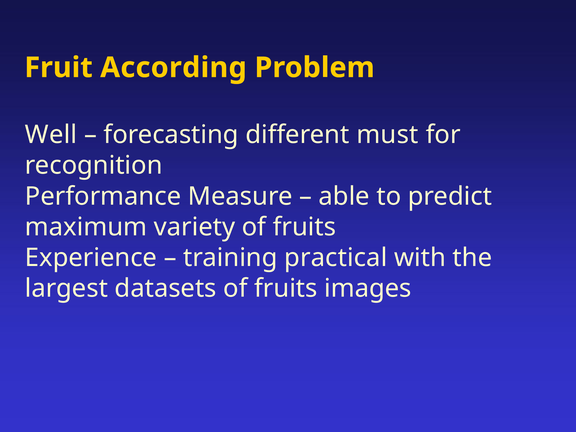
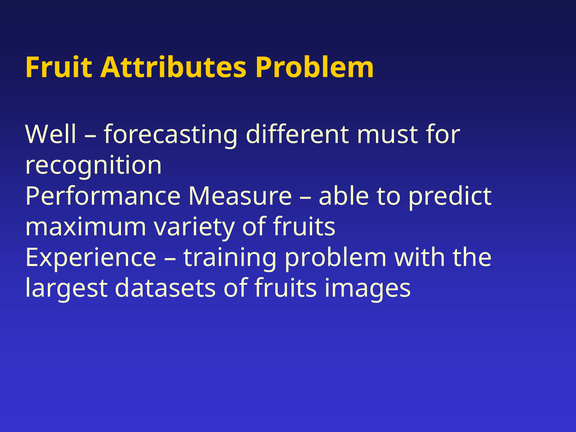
According: According -> Attributes (174, 68)
training practical: practical -> problem (336, 258)
